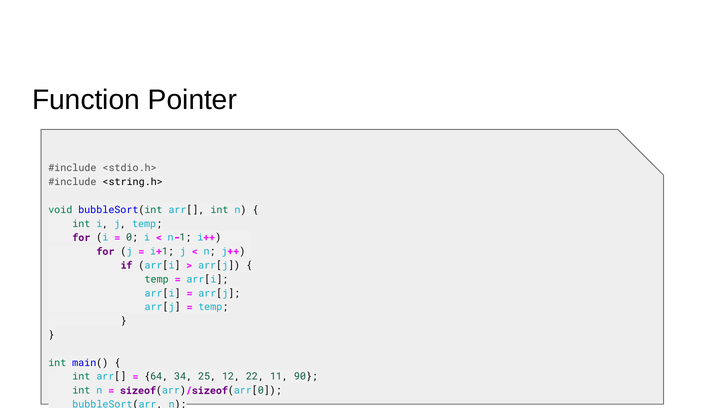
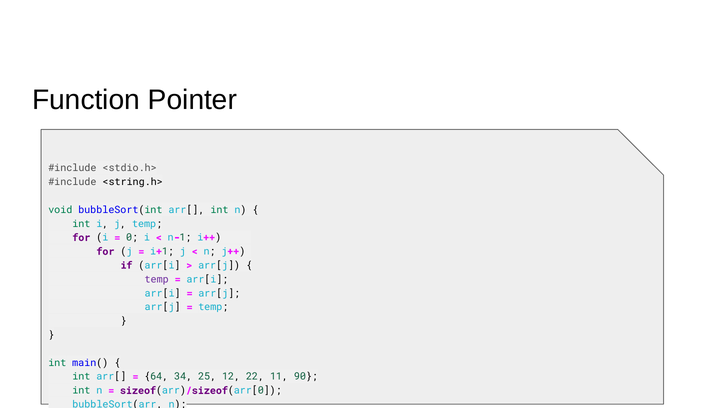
temp colour: green -> purple (157, 280)
